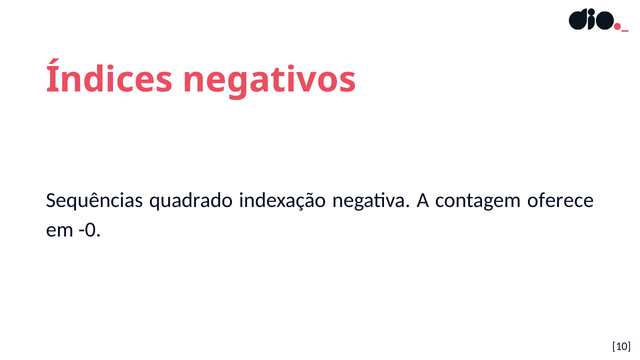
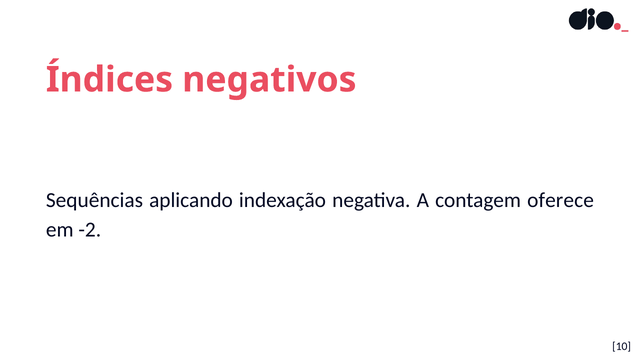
quadrado: quadrado -> aplicando (191, 200)
-0: -0 -> -2 (90, 230)
